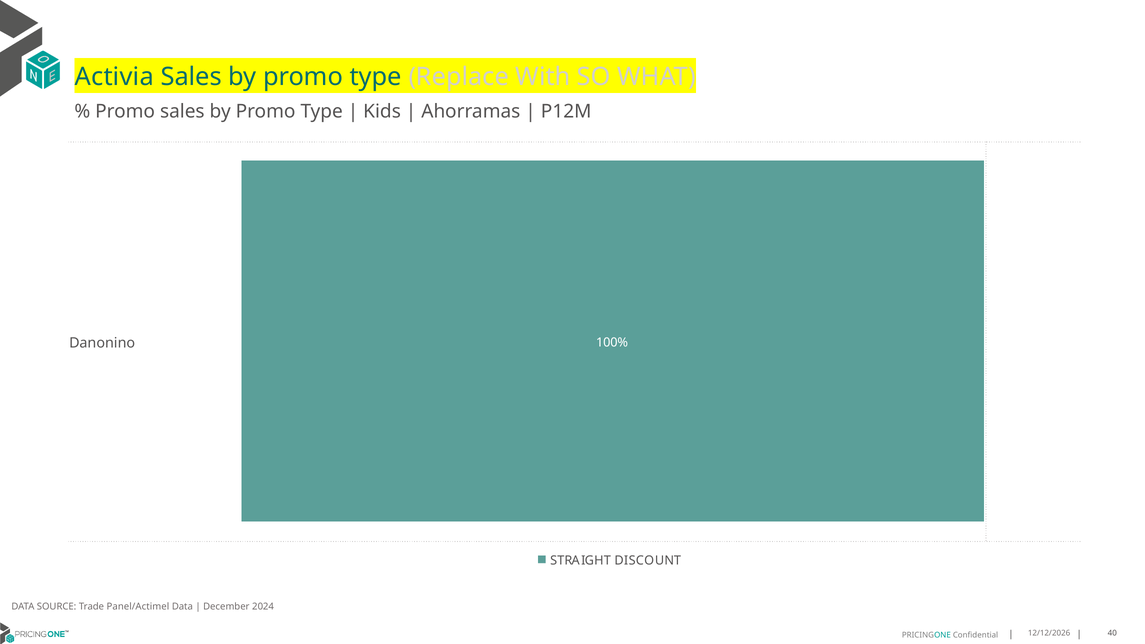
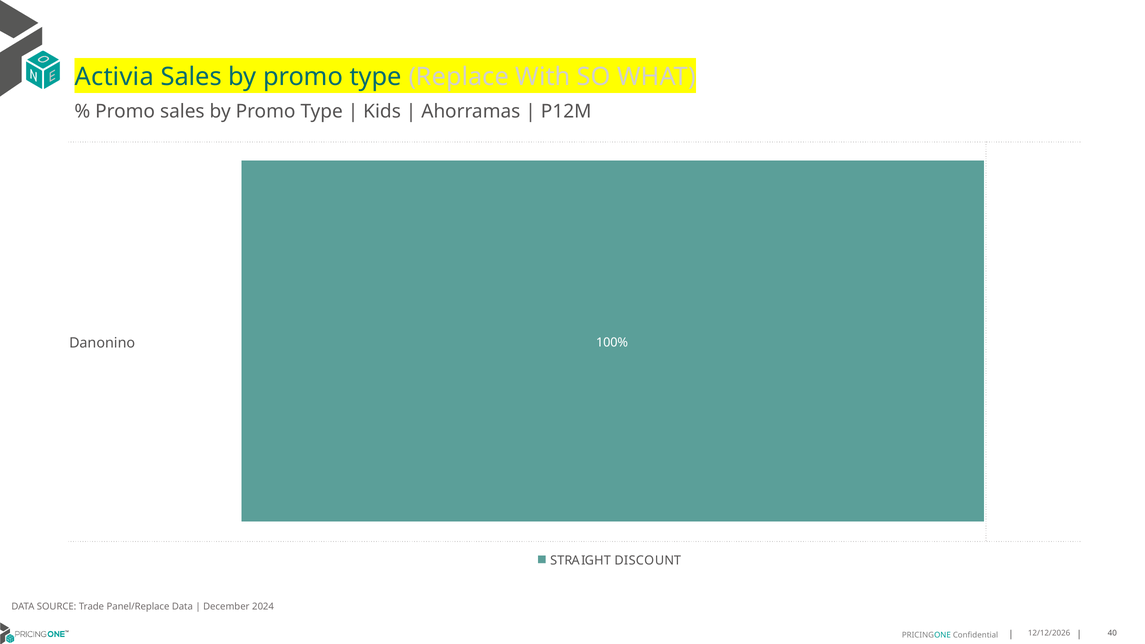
Panel/Actimel: Panel/Actimel -> Panel/Replace (138, 607)
